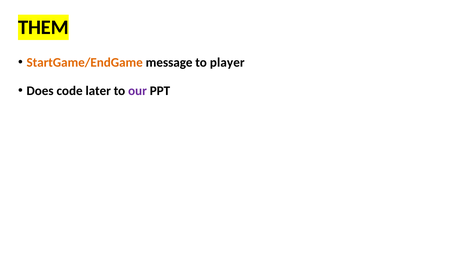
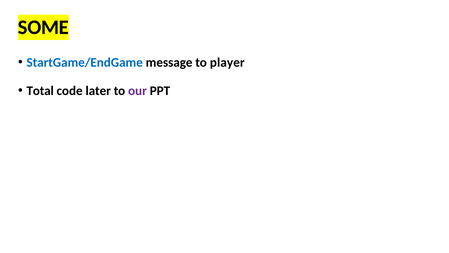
THEM: THEM -> SOME (43, 27)
StartGame/EndGame colour: orange -> blue (85, 63)
Does: Does -> Total (40, 91)
